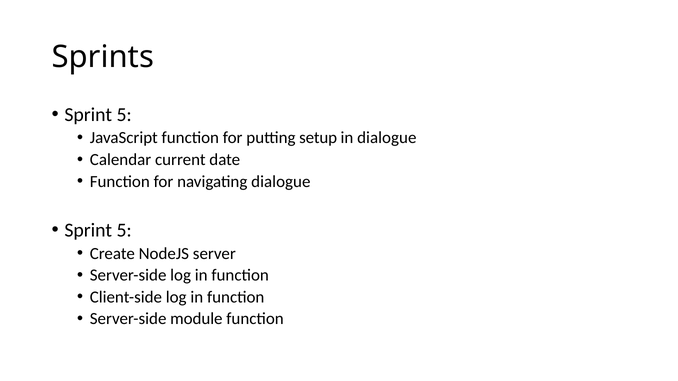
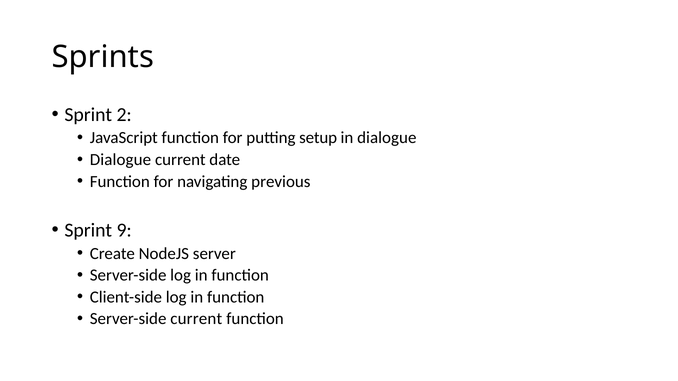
5: 5 -> 2 (124, 115)
Calendar: Calendar -> Dialogue (120, 160)
navigating dialogue: dialogue -> previous (281, 182)
5: 5 -> 9 (124, 230)
Server-side module: module -> current (196, 319)
